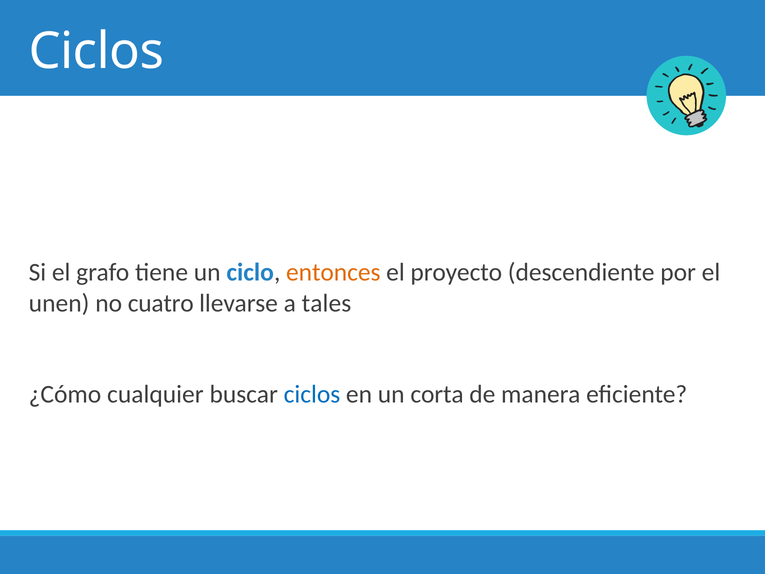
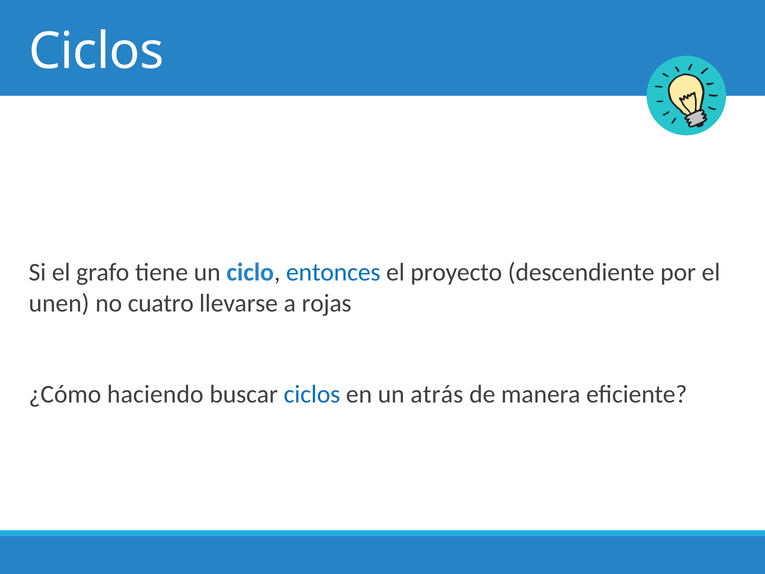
entonces colour: orange -> blue (333, 272)
tales: tales -> rojas (327, 303)
cualquier: cualquier -> haciendo (155, 394)
corta: corta -> atrás (437, 394)
